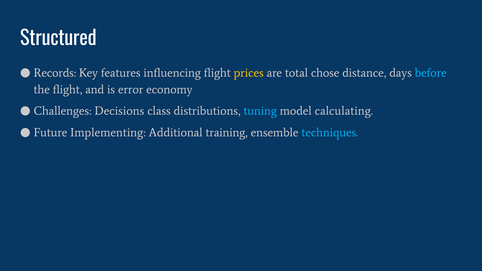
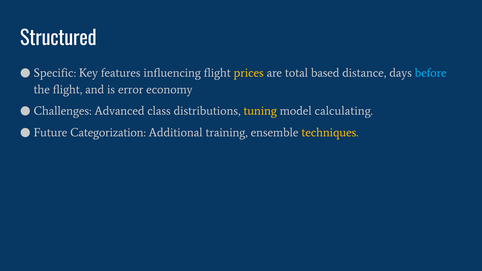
Records: Records -> Specific (55, 73)
chose: chose -> based (325, 73)
Decisions: Decisions -> Advanced (119, 111)
tuning colour: light blue -> yellow (260, 111)
Implementing: Implementing -> Categorization (108, 133)
techniques colour: light blue -> yellow (330, 133)
